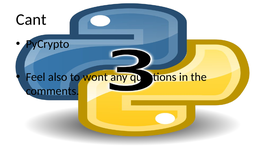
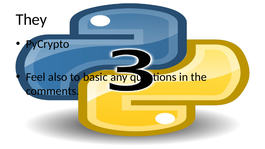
Cant: Cant -> They (31, 20)
wont: wont -> basic (95, 77)
